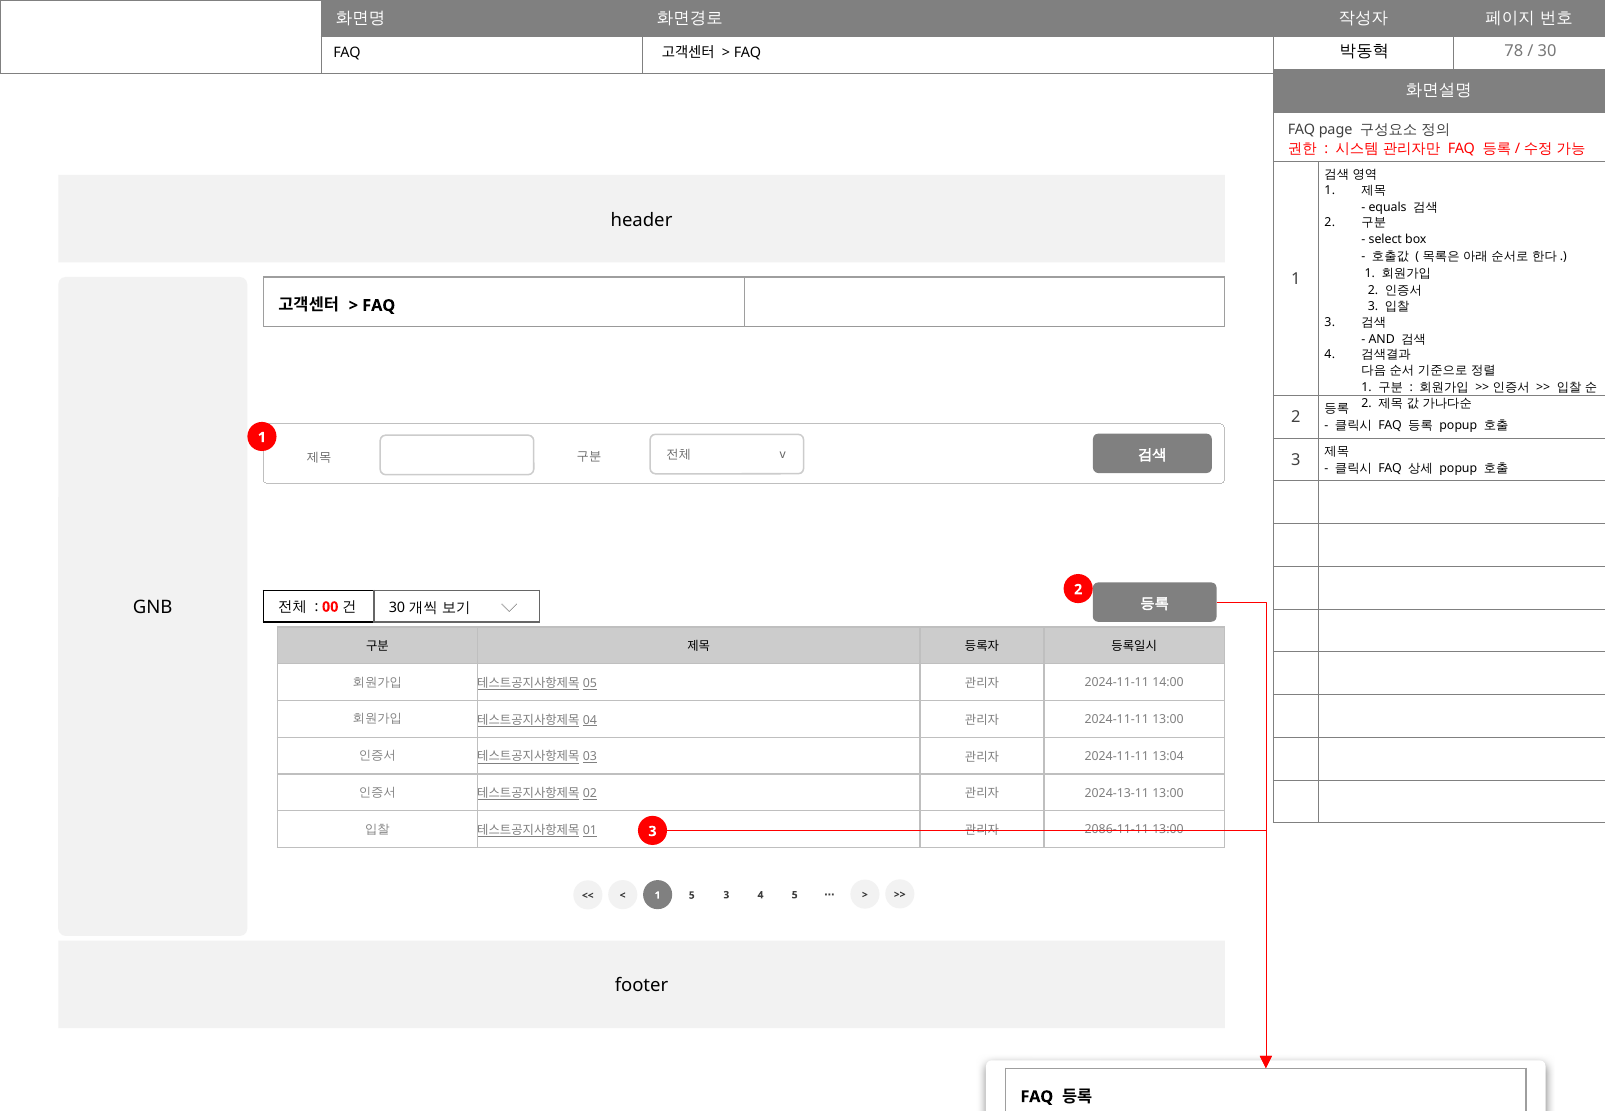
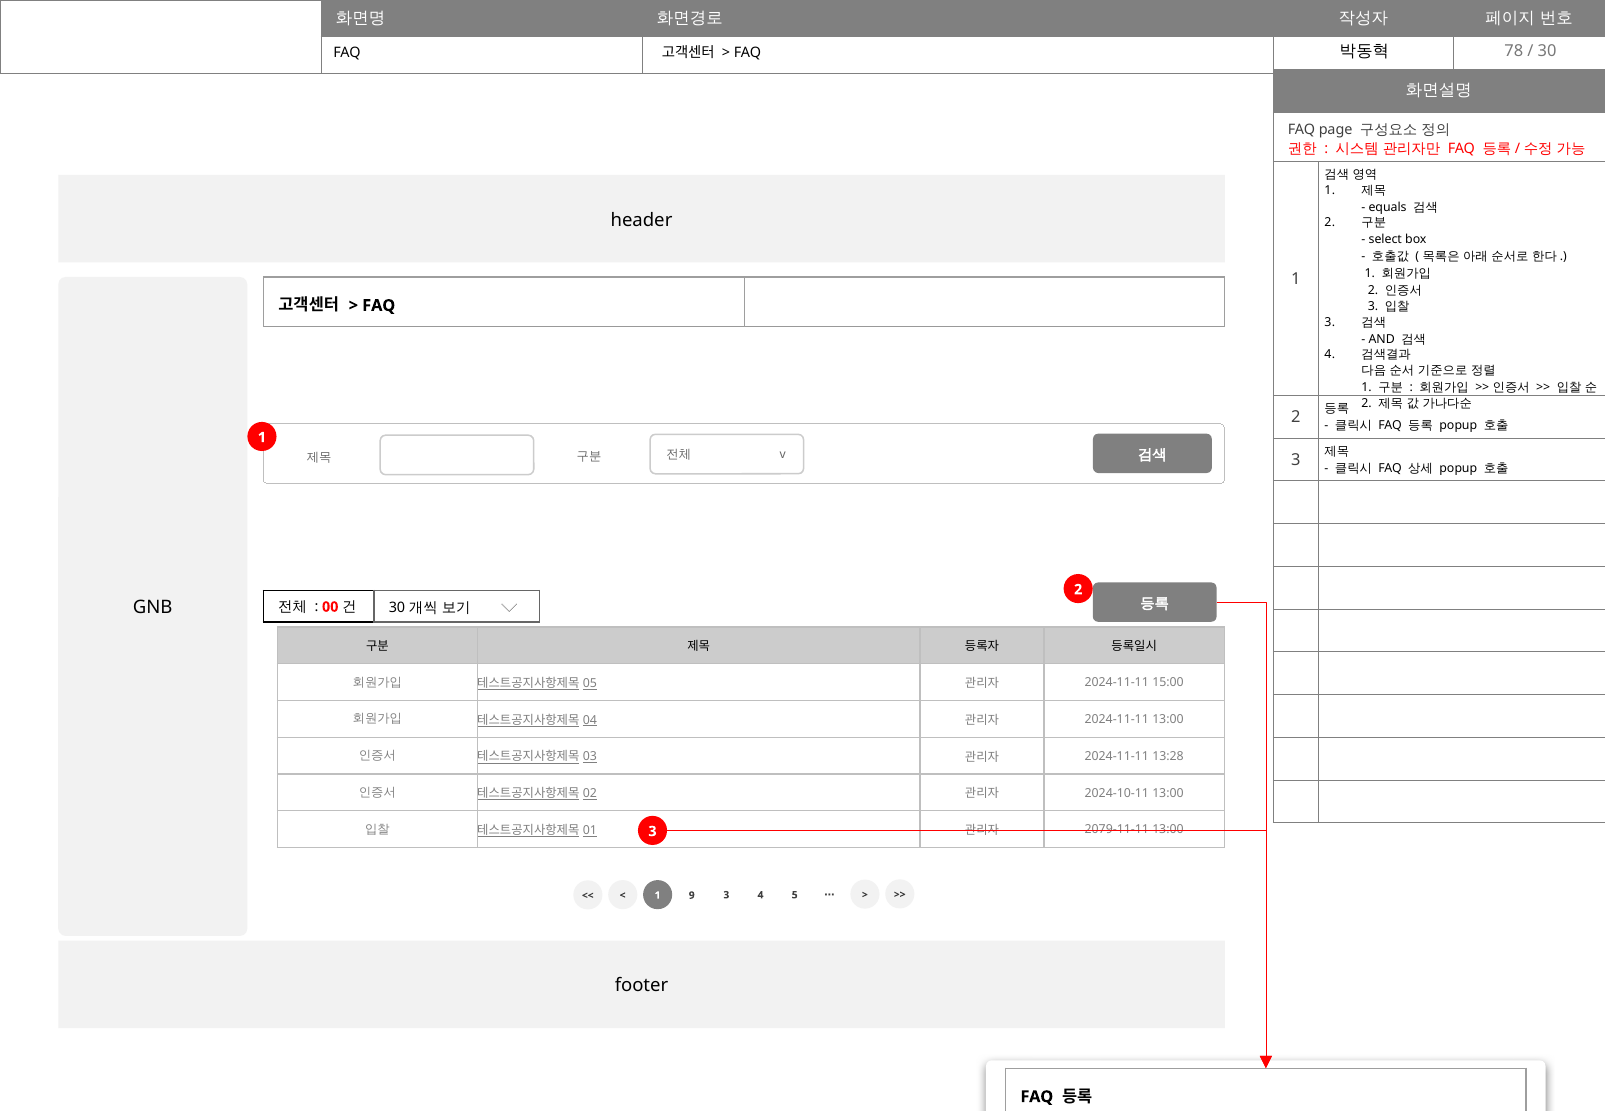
14:00: 14:00 -> 15:00 (1168, 683)
13:04: 13:04 -> 13:28 (1168, 756)
2024-13-11: 2024-13-11 -> 2024-10-11 (1117, 793)
2086-11-11: 2086-11-11 -> 2079-11-11 (1117, 830)
1 5: 5 -> 9 (692, 895)
